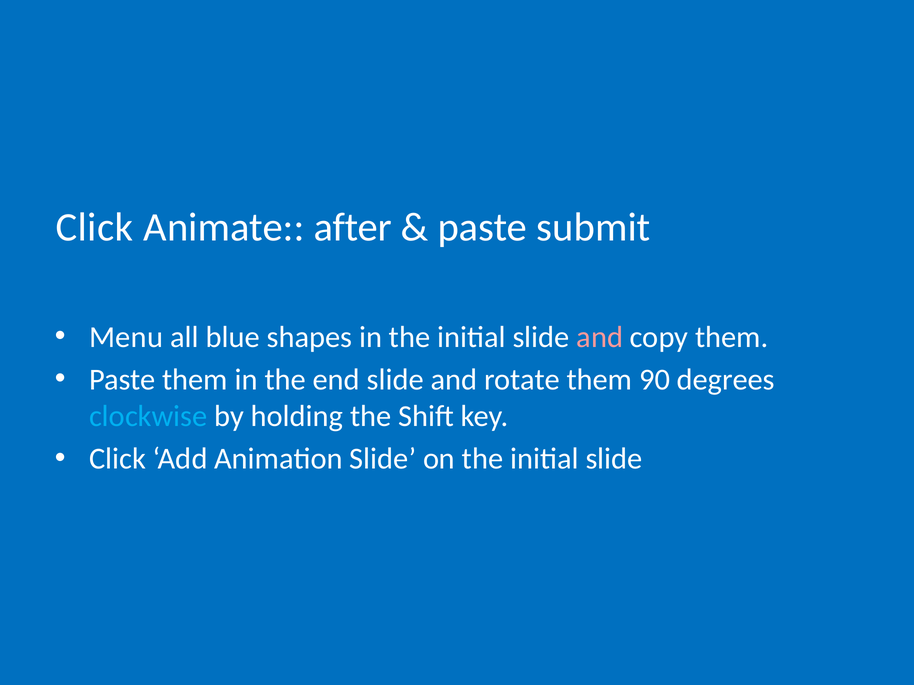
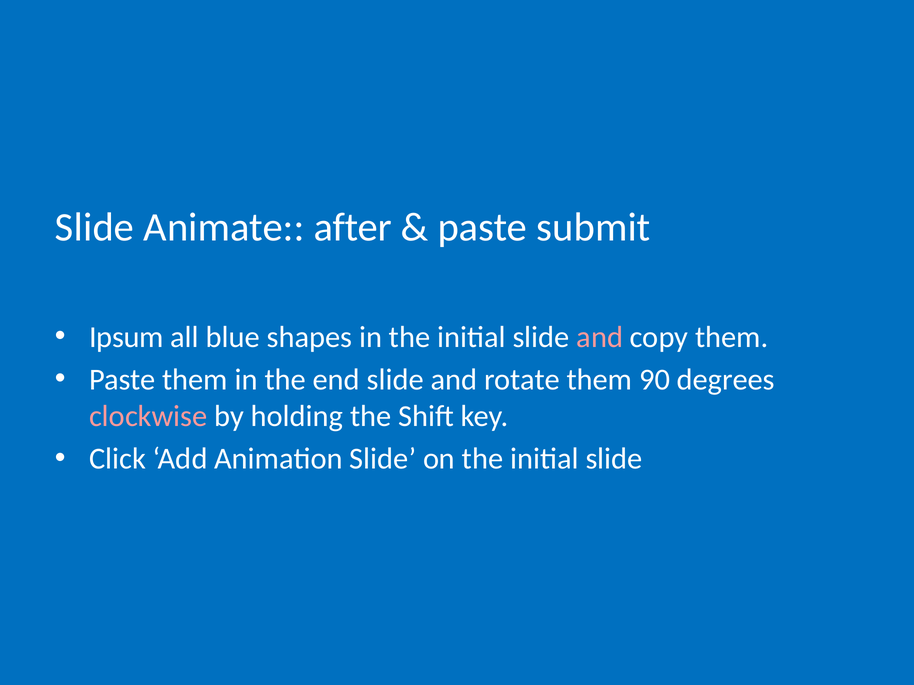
Click: Click -> Slide (95, 228)
Menu: Menu -> Ipsum (126, 337)
clockwise colour: light blue -> pink (148, 416)
